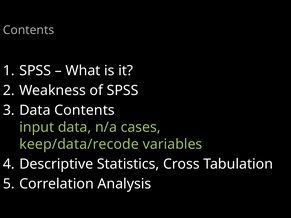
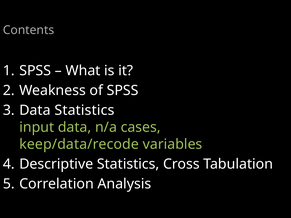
Data Contents: Contents -> Statistics (84, 110)
